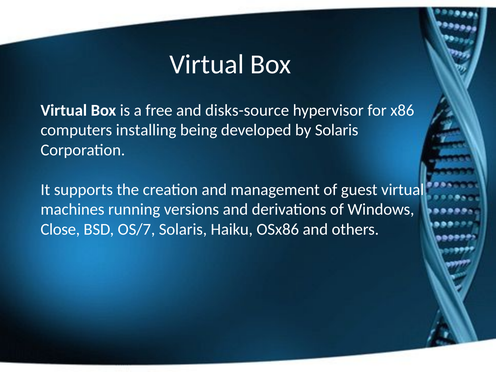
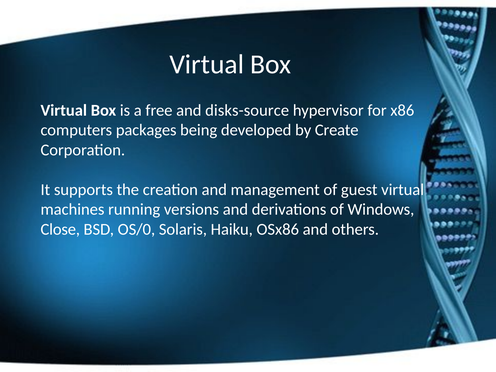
installing: installing -> packages (146, 130)
by Solaris: Solaris -> Create (337, 130)
OS/7: OS/7 -> OS/0 (136, 229)
